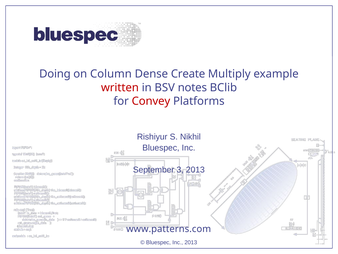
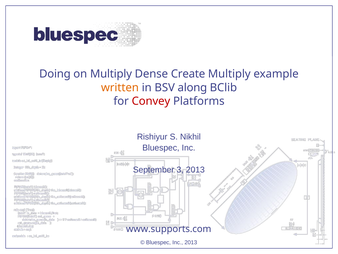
on Column: Column -> Multiply (111, 74)
written colour: red -> orange (120, 87)
notes: notes -> along (192, 87)
www.patterns.com: www.patterns.com -> www.supports.com (169, 229)
